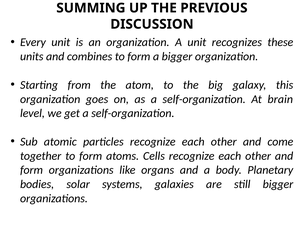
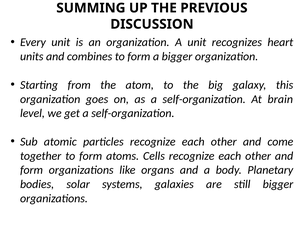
these: these -> heart (280, 42)
